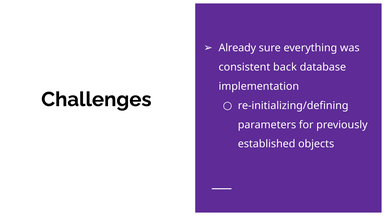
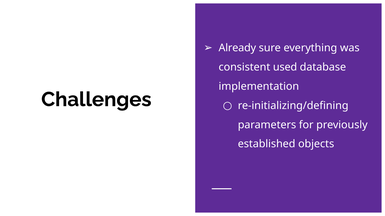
back: back -> used (285, 67)
